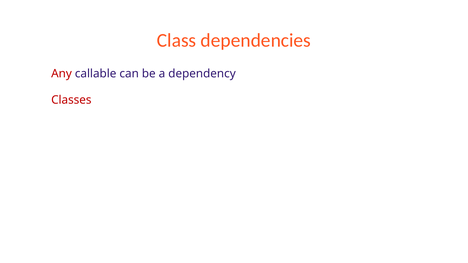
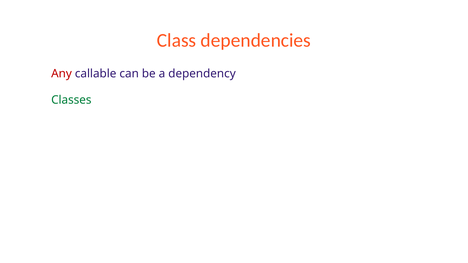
Classes colour: red -> green (71, 100)
